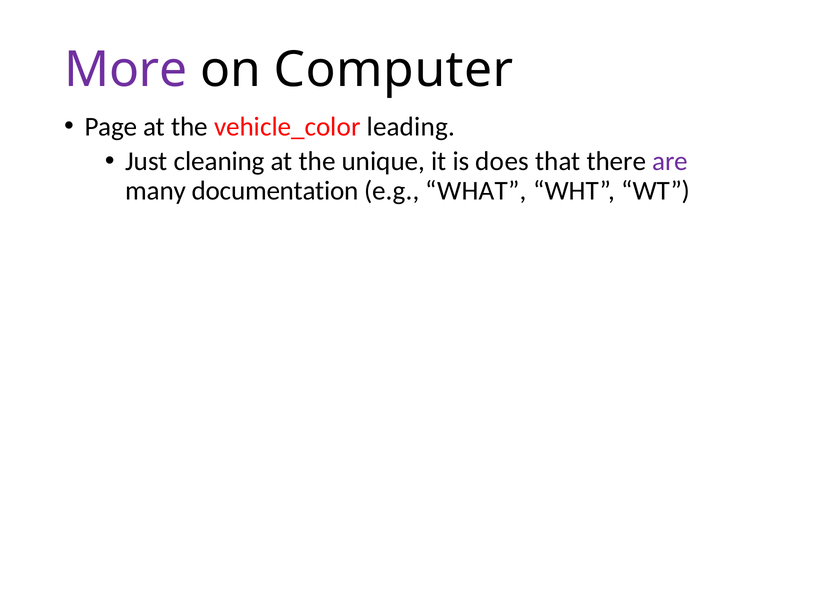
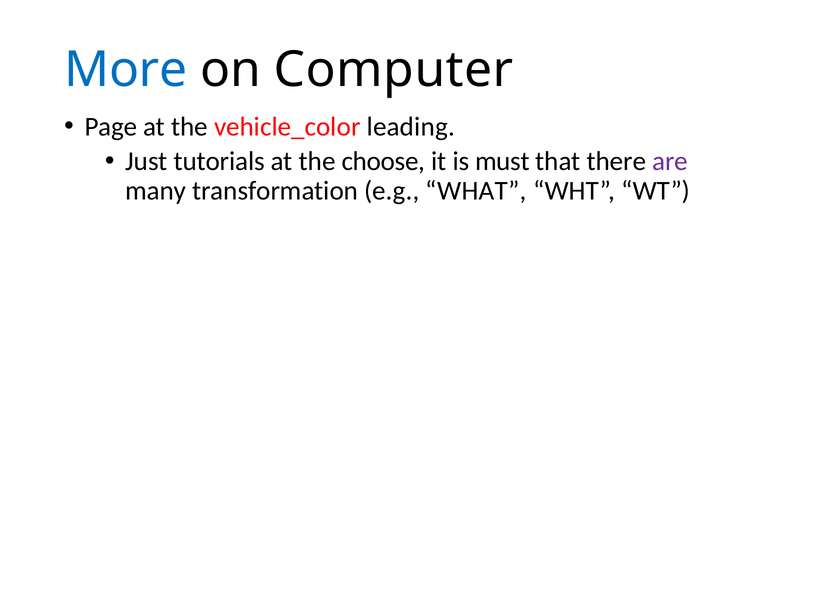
More colour: purple -> blue (126, 70)
cleaning: cleaning -> tutorials (219, 162)
unique: unique -> choose (383, 162)
does: does -> must (502, 162)
documentation: documentation -> transformation (275, 191)
